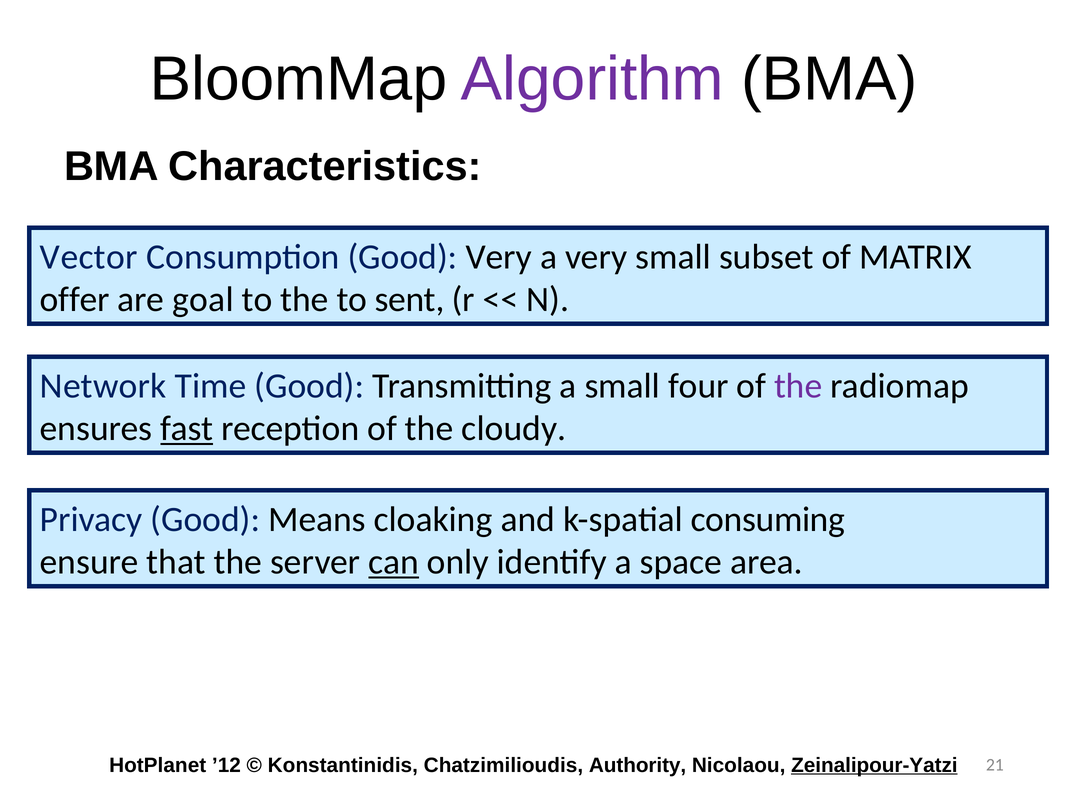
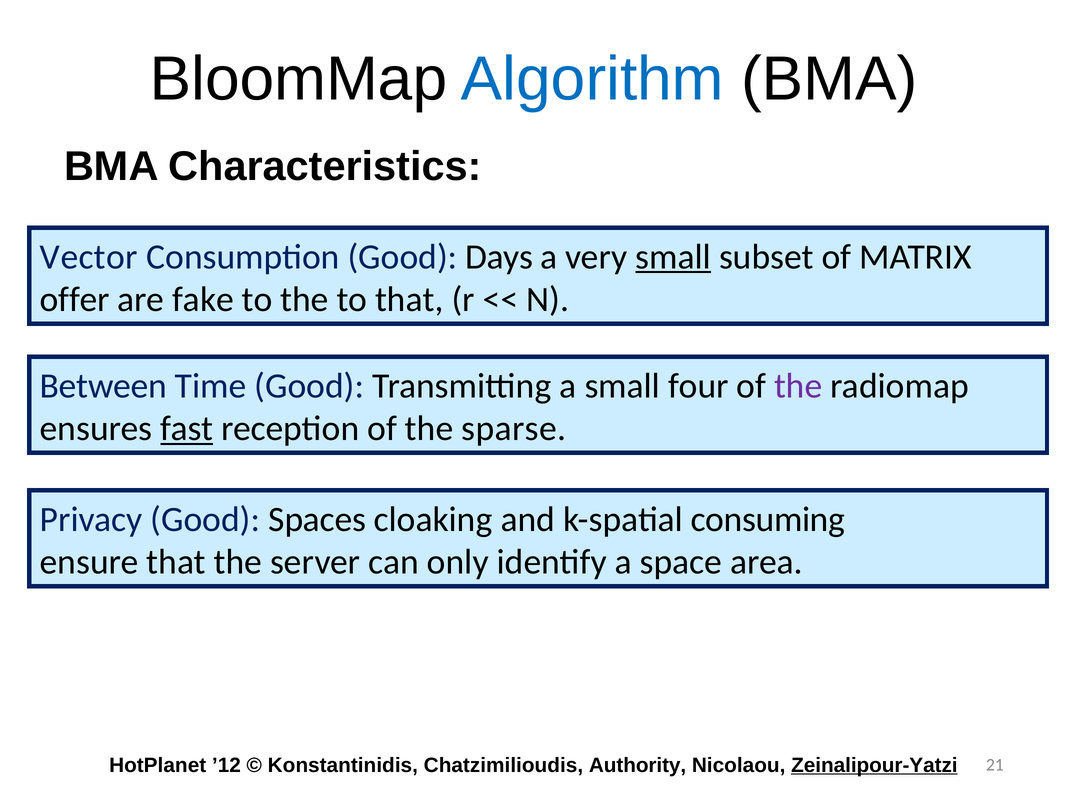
Algorithm colour: purple -> blue (592, 79)
Good Very: Very -> Days (499, 257)
small underline: none -> present (673, 257)
goal: goal -> fake (203, 299)
to sent: sent -> that (409, 299)
Network: Network -> Between (103, 386)
cloudy: cloudy -> sparse (514, 429)
Means: Means -> Spaces (317, 519)
can underline: present -> none (394, 562)
